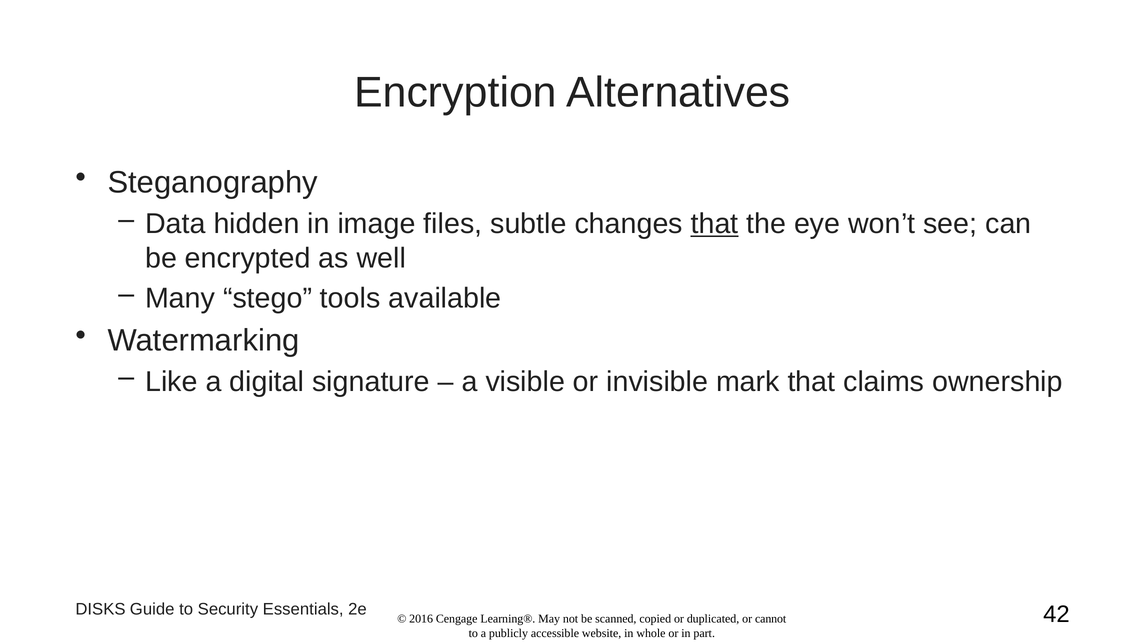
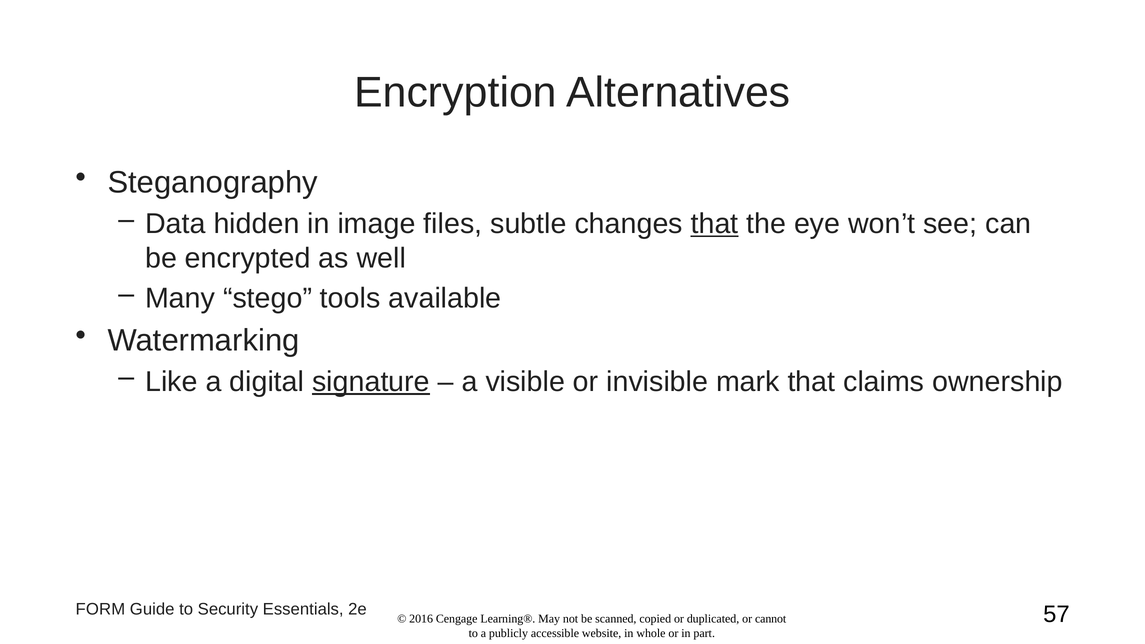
signature underline: none -> present (371, 382)
DISKS: DISKS -> FORM (100, 609)
42: 42 -> 57 (1056, 614)
